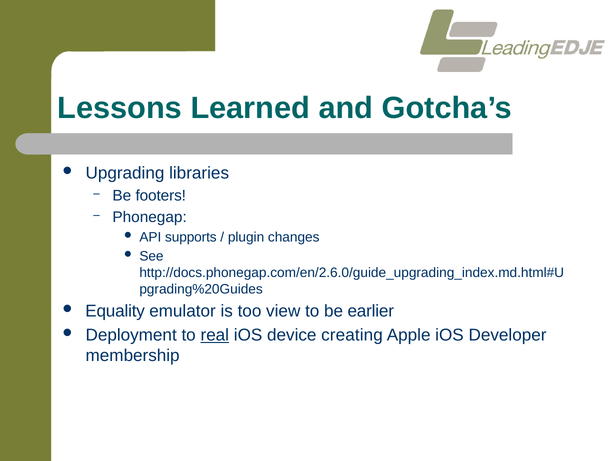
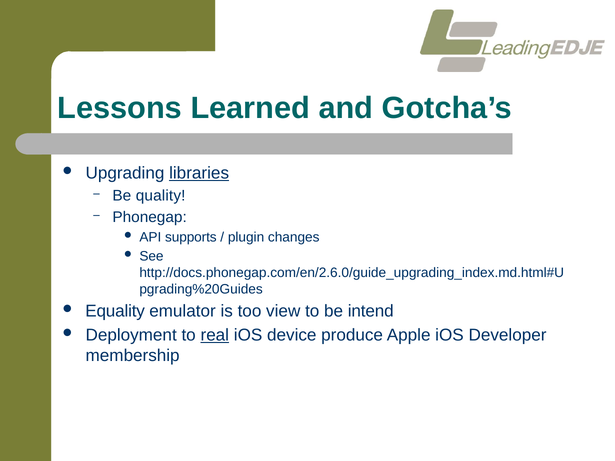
libraries underline: none -> present (199, 173)
footers: footers -> quality (161, 196)
earlier: earlier -> intend (371, 311)
creating: creating -> produce (352, 335)
